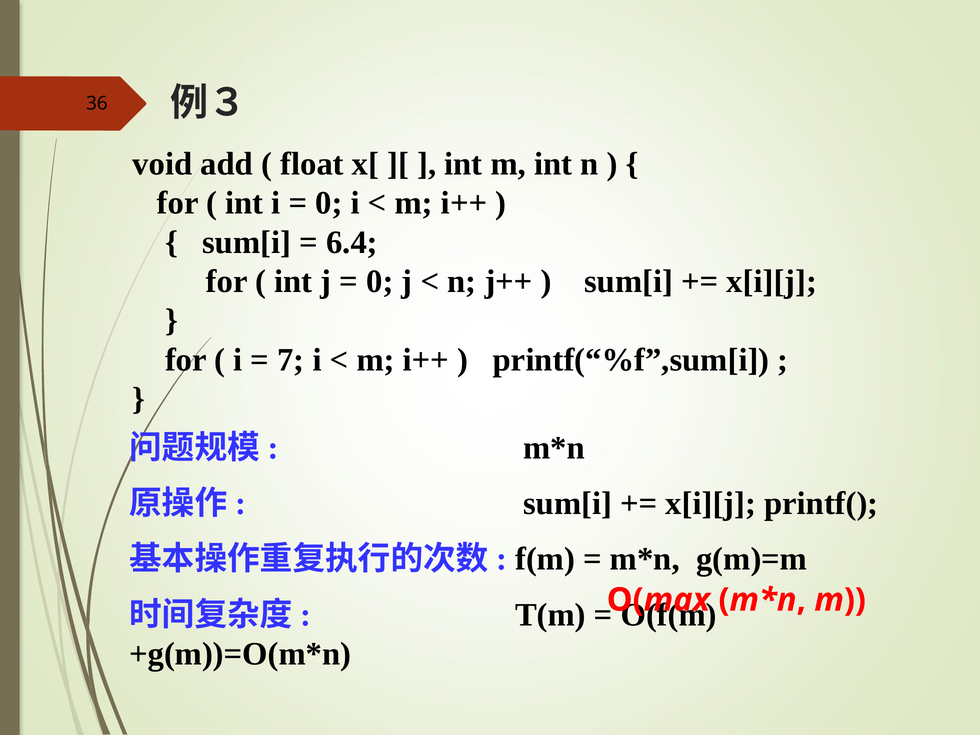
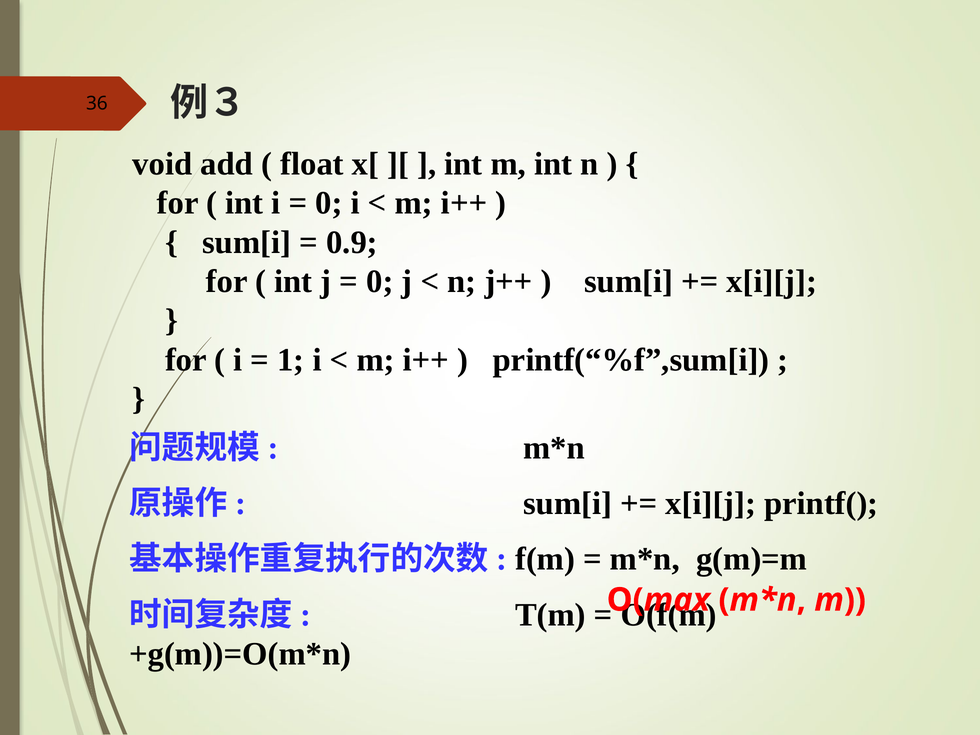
6.4: 6.4 -> 0.9 (352, 242)
7: 7 -> 1 (291, 360)
